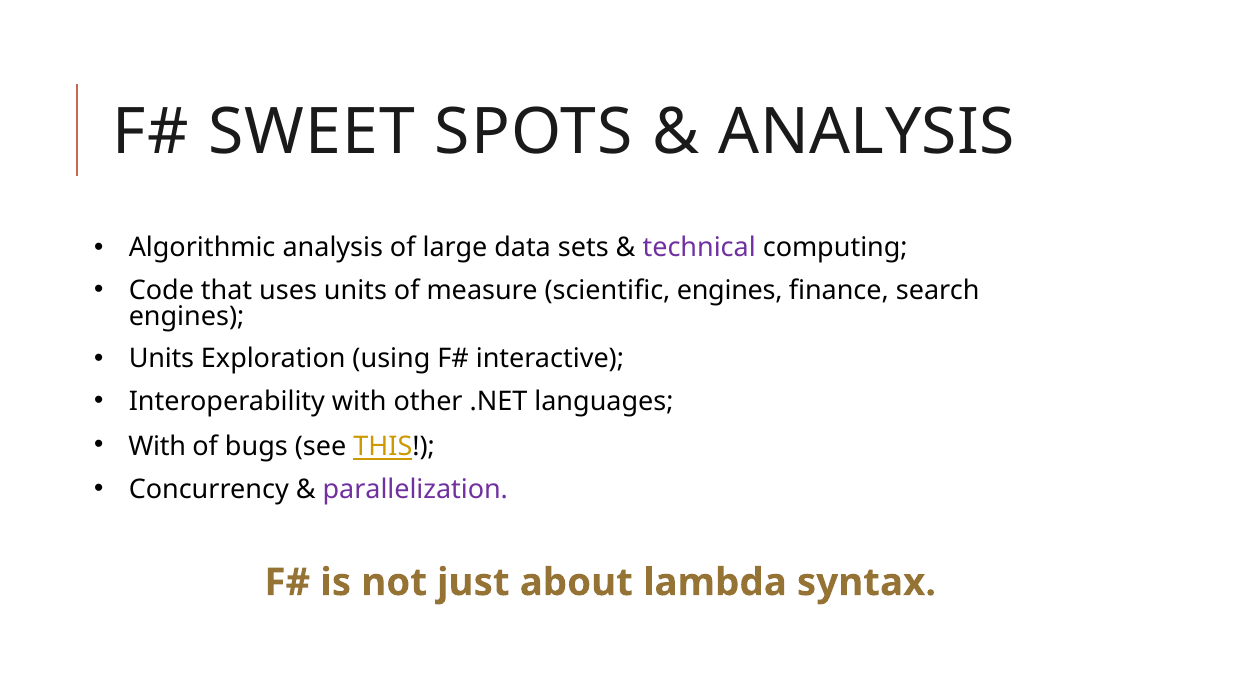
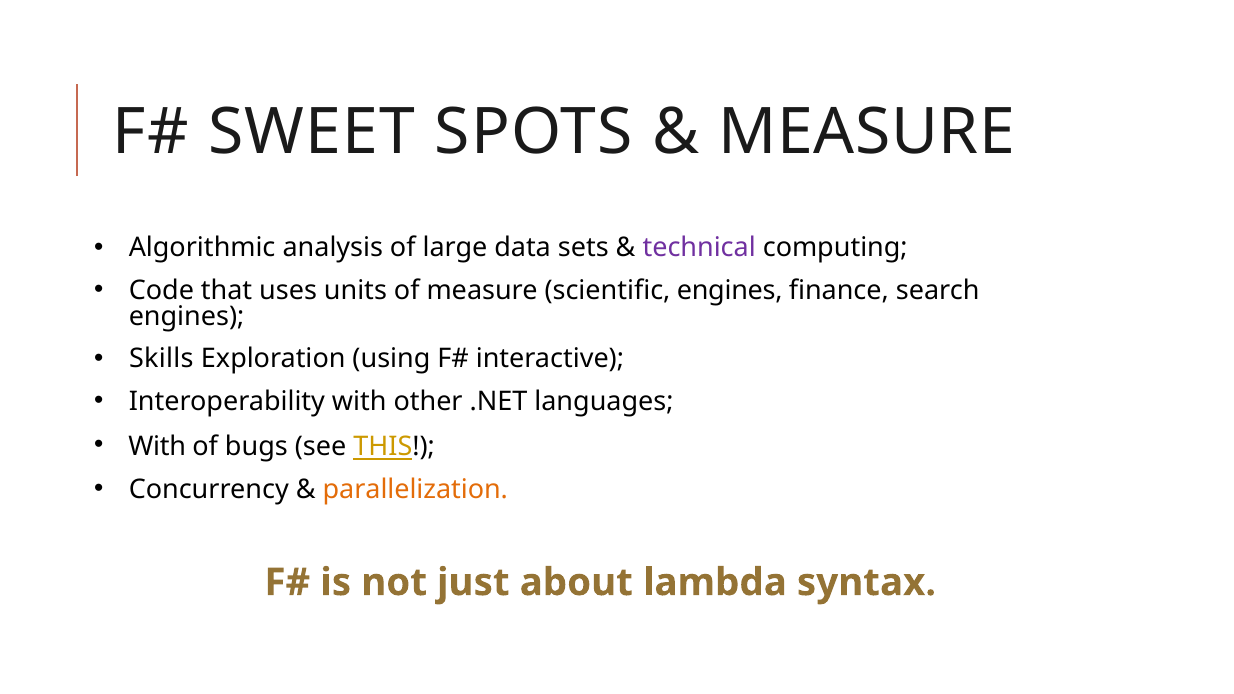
ANALYSIS: ANALYSIS -> MEASURE (867, 132)
Units: Units -> Skills (161, 359)
parallelization colour: purple -> orange (415, 490)
